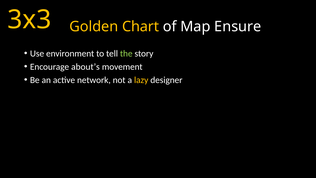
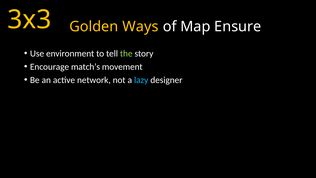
Chart: Chart -> Ways (140, 27)
about’s: about’s -> match’s (86, 67)
lazy colour: yellow -> light blue (141, 80)
